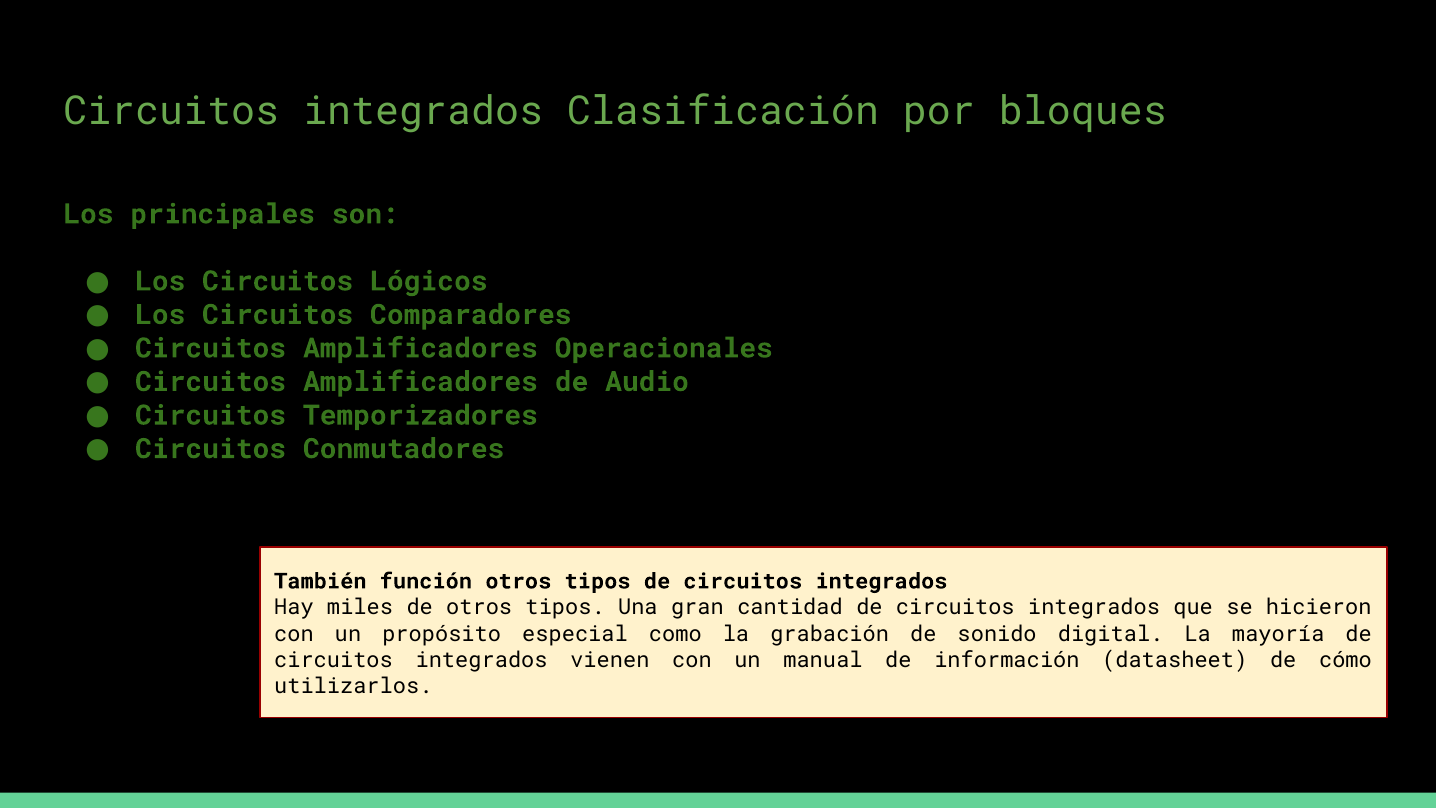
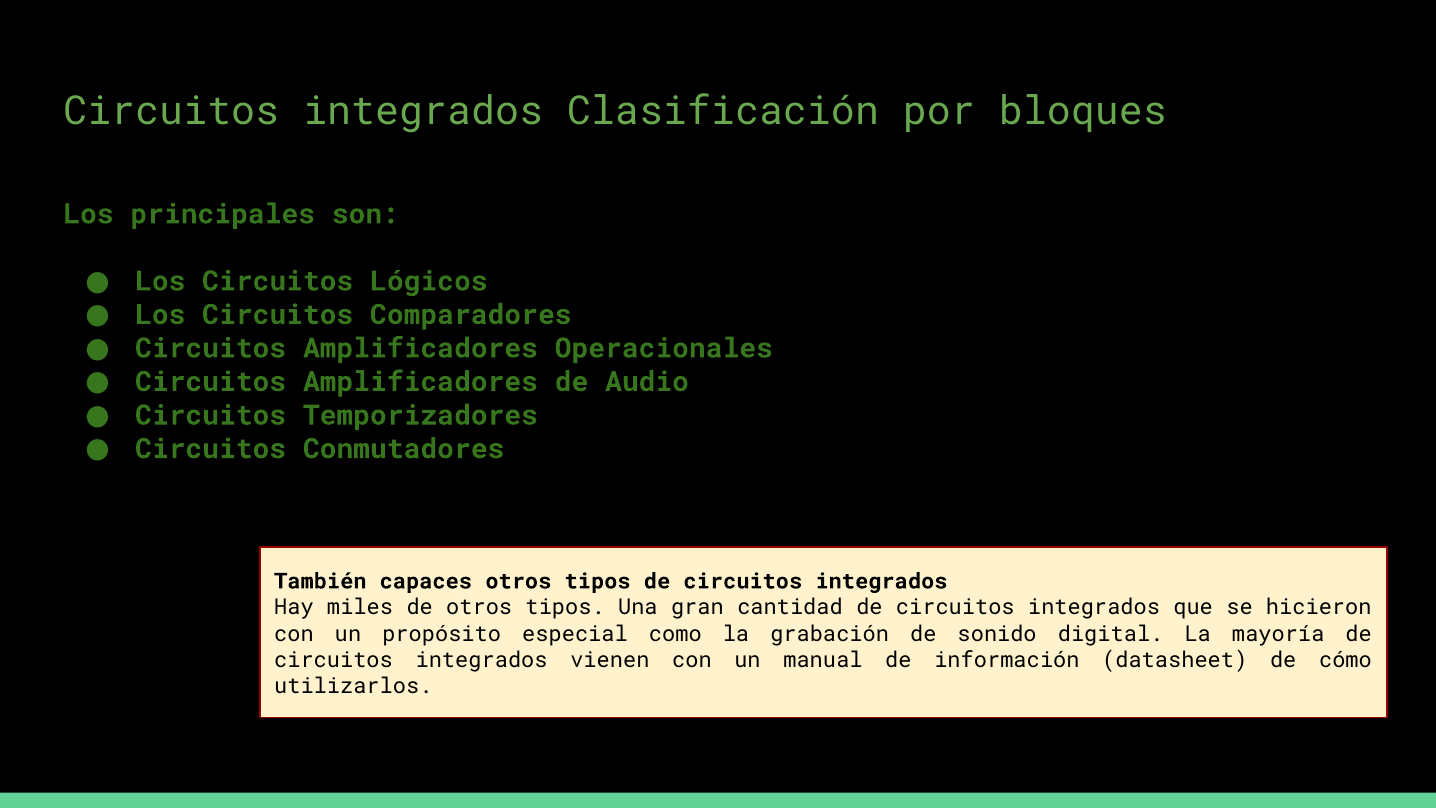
función: función -> capaces (426, 581)
